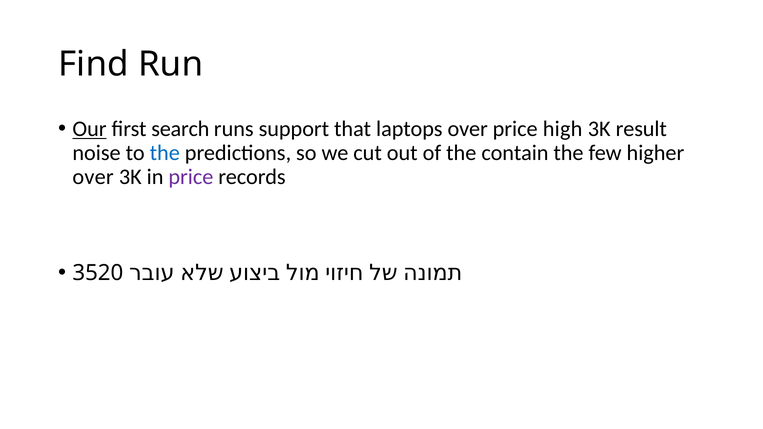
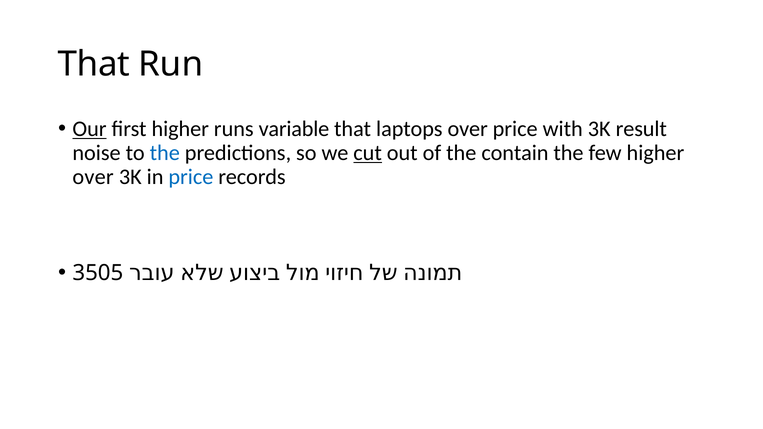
Find: Find -> That (94, 64)
first search: search -> higher (180, 129)
support: support -> variable (294, 129)
high: high -> with (563, 129)
cut underline: none -> present (368, 153)
price colour: purple -> blue (191, 177)
3520: 3520 -> 3505 (98, 273)
